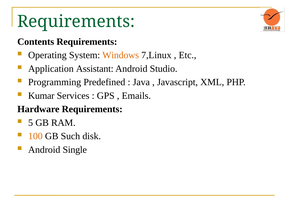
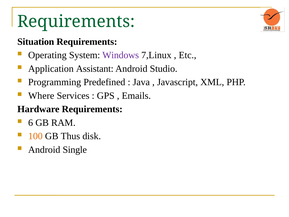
Contents: Contents -> Situation (36, 42)
Windows colour: orange -> purple (121, 55)
Kumar: Kumar -> Where (41, 96)
5: 5 -> 6 (31, 123)
Such: Such -> Thus (70, 136)
